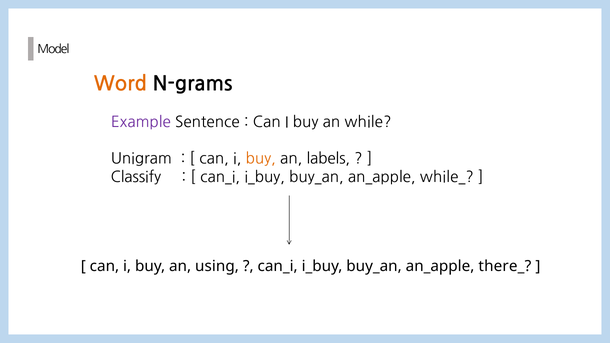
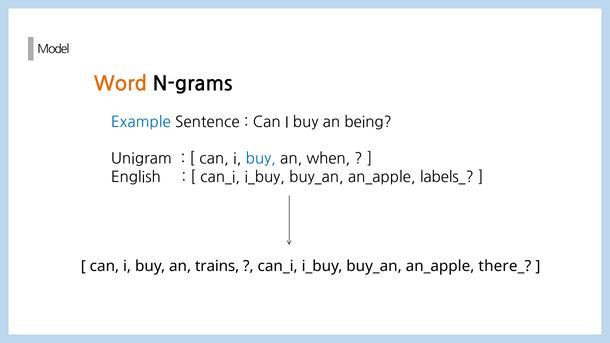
Example colour: purple -> blue (141, 122)
an while: while -> being (368, 122)
buy colour: orange -> blue (261, 159)
labels: labels -> when (328, 159)
Classify: Classify -> English (136, 177)
apple while: while -> labels (439, 177)
using: using -> trains (217, 266)
